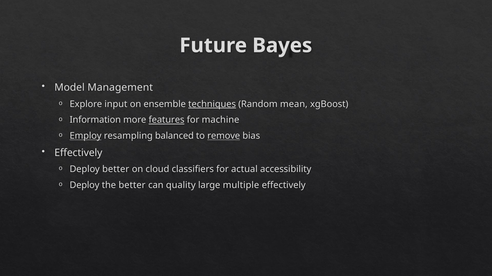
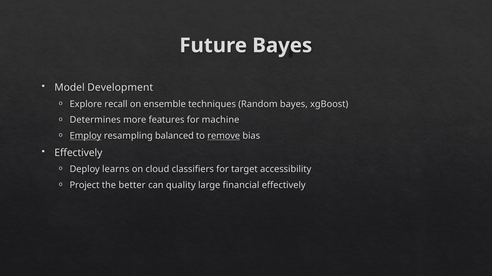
Management: Management -> Development (120, 88)
input: input -> recall (116, 104)
techniques underline: present -> none (212, 104)
Random mean: mean -> bayes (294, 104)
Information: Information -> Determines (95, 120)
features underline: present -> none (167, 120)
Deploy better: better -> learns (116, 170)
actual: actual -> target (244, 170)
Deploy: Deploy -> Project (85, 186)
multiple: multiple -> financial (241, 186)
